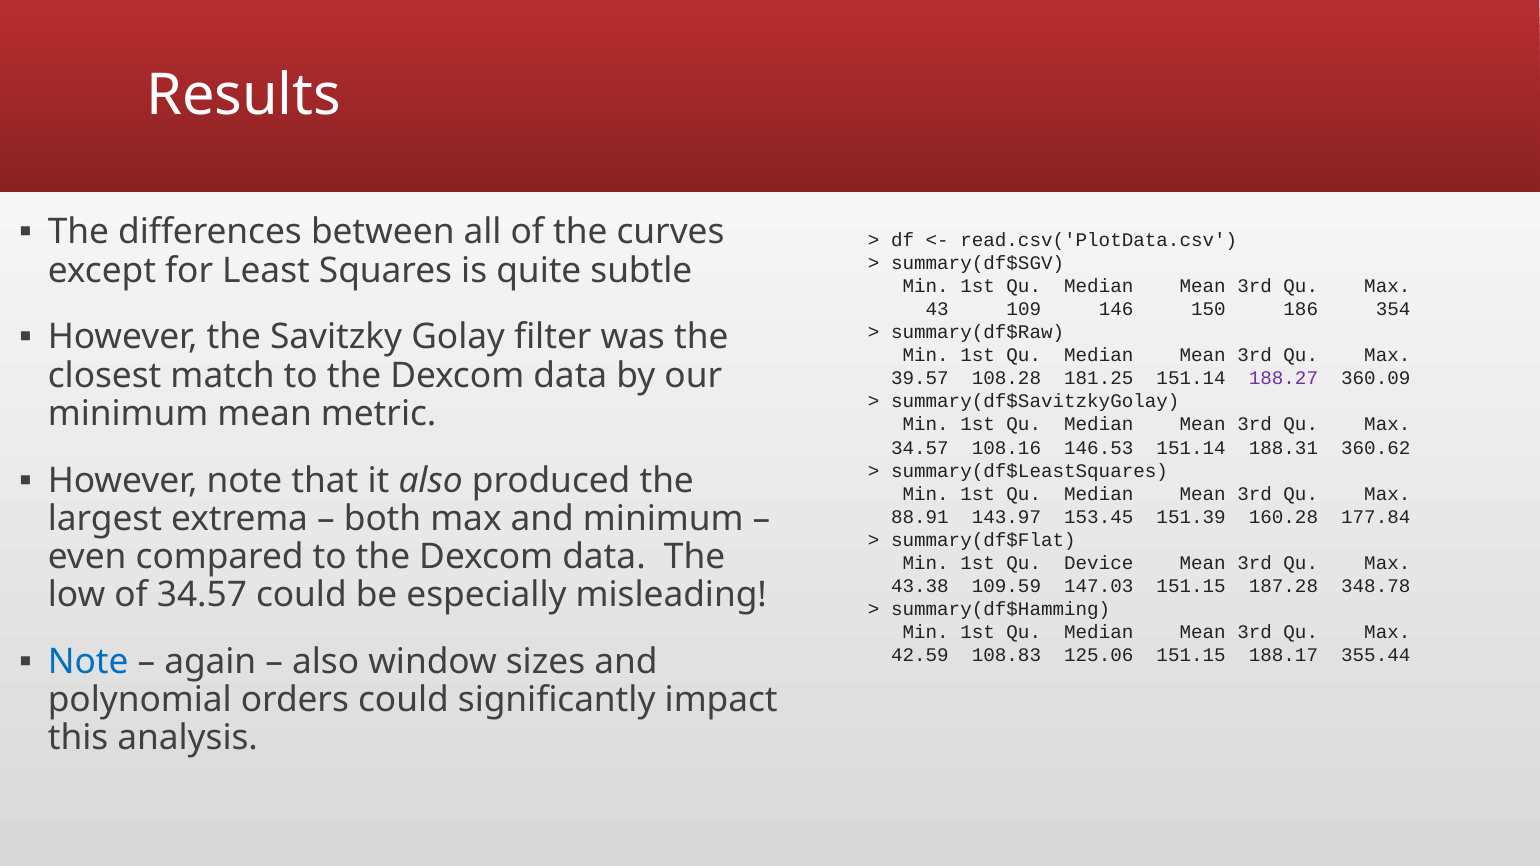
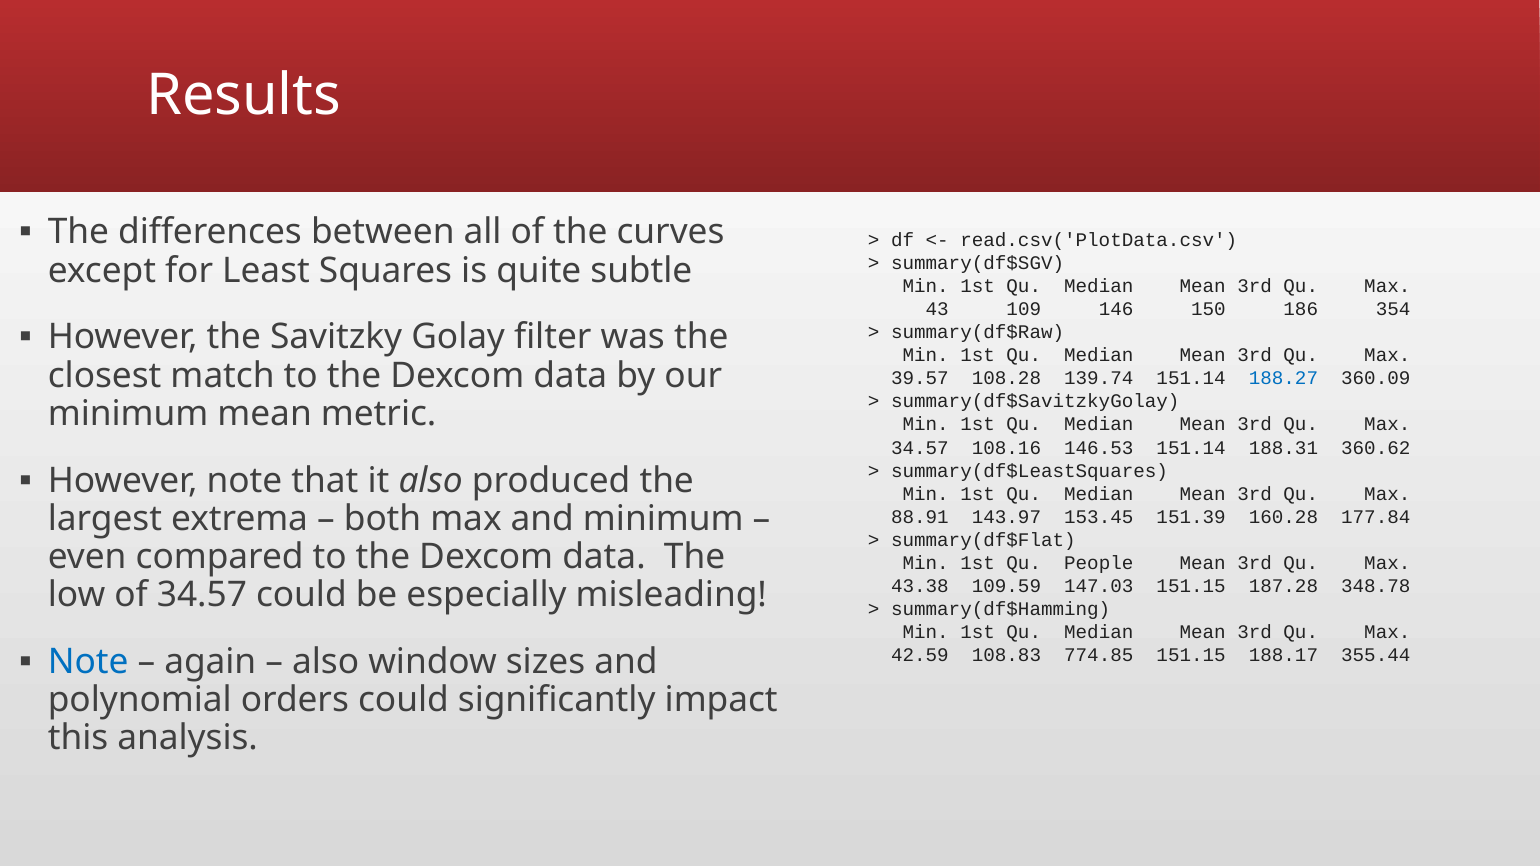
181.25: 181.25 -> 139.74 (1099, 378)
188.27 colour: purple -> blue (1283, 378)
Device: Device -> People (1099, 563)
125.06: 125.06 -> 774.85 (1099, 656)
